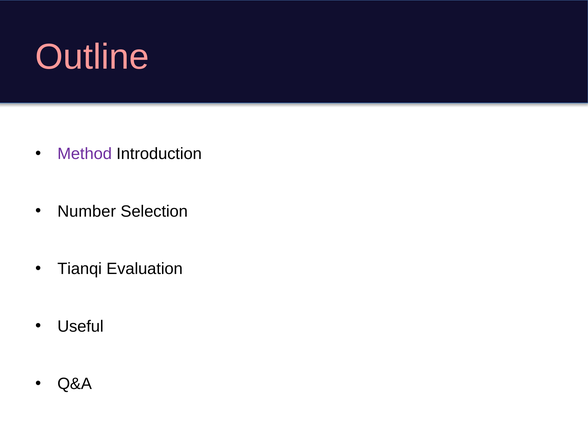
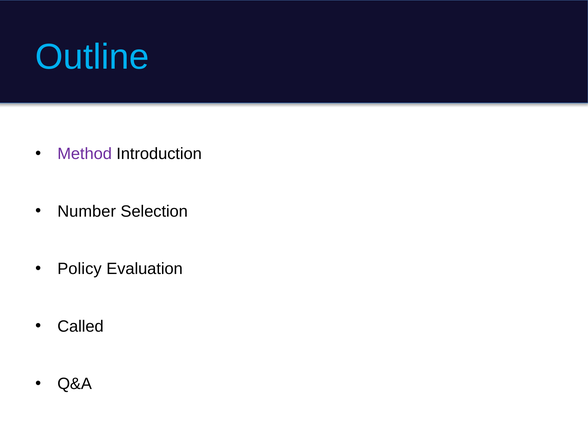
Outline colour: pink -> light blue (92, 57)
Tianqi: Tianqi -> Policy (80, 269)
Useful: Useful -> Called (80, 326)
